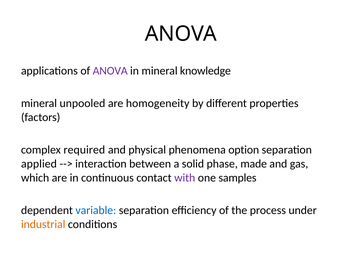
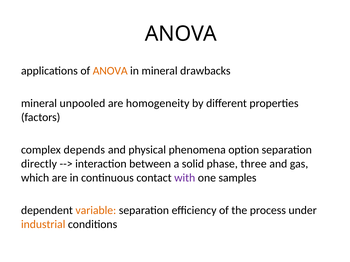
ANOVA colour: purple -> orange (110, 71)
knowledge: knowledge -> drawbacks (205, 71)
required: required -> depends (84, 150)
applied: applied -> directly (39, 164)
made: made -> three (254, 164)
variable colour: blue -> orange (96, 211)
